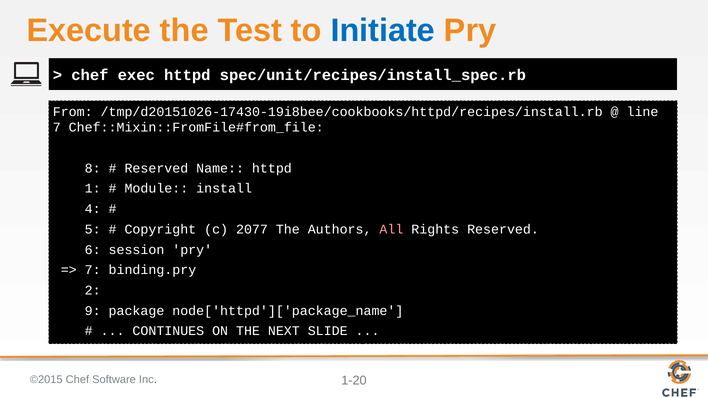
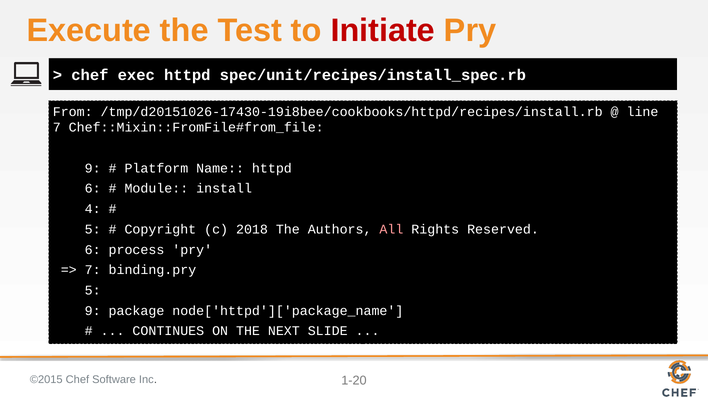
Initiate colour: blue -> red (383, 31)
8: 8 -> 9 (93, 168)
Reserved: Reserved -> Platform (156, 168)
1: 1 -> 6 (93, 189)
2077: 2077 -> 2018 (252, 229)
session: session -> process (136, 250)
2: 2 -> 5 (93, 290)
